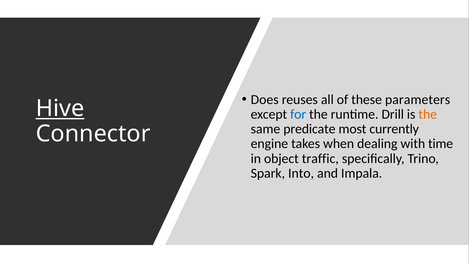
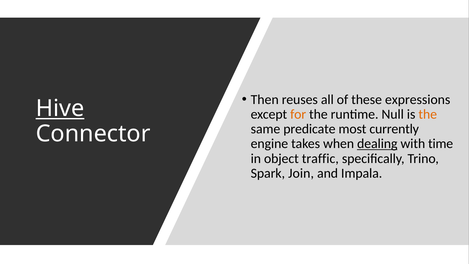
Does: Does -> Then (265, 99)
parameters: parameters -> expressions (418, 99)
for colour: blue -> orange (298, 114)
Drill: Drill -> Null (393, 114)
dealing underline: none -> present (377, 144)
Into: Into -> Join (301, 173)
